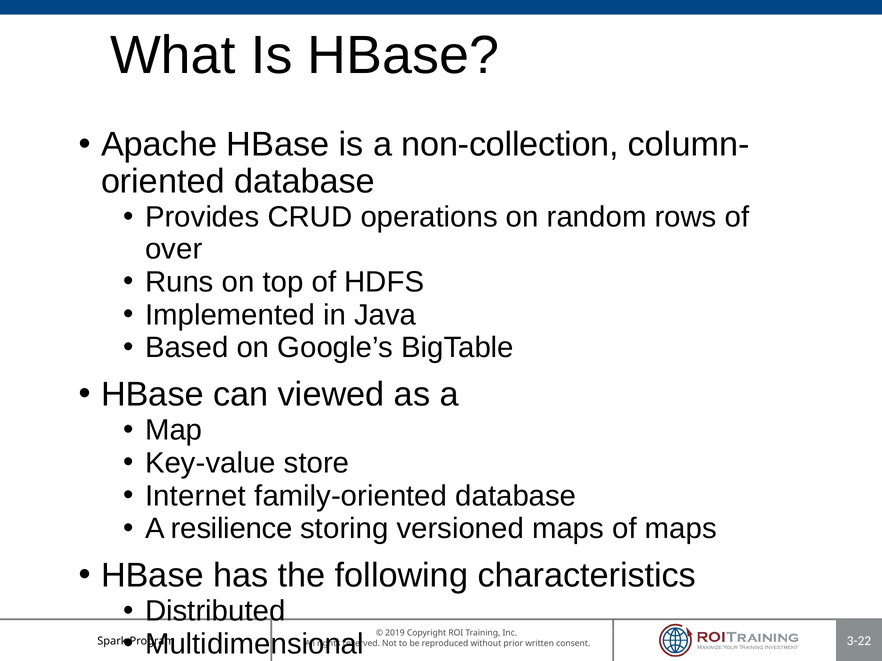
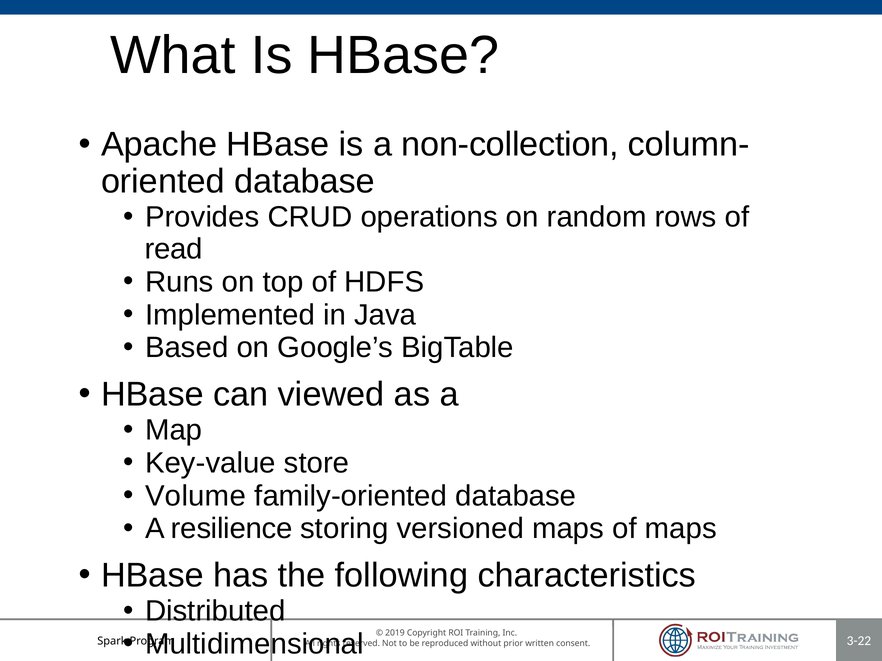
over: over -> read (174, 249)
Internet: Internet -> Volume (196, 496)
